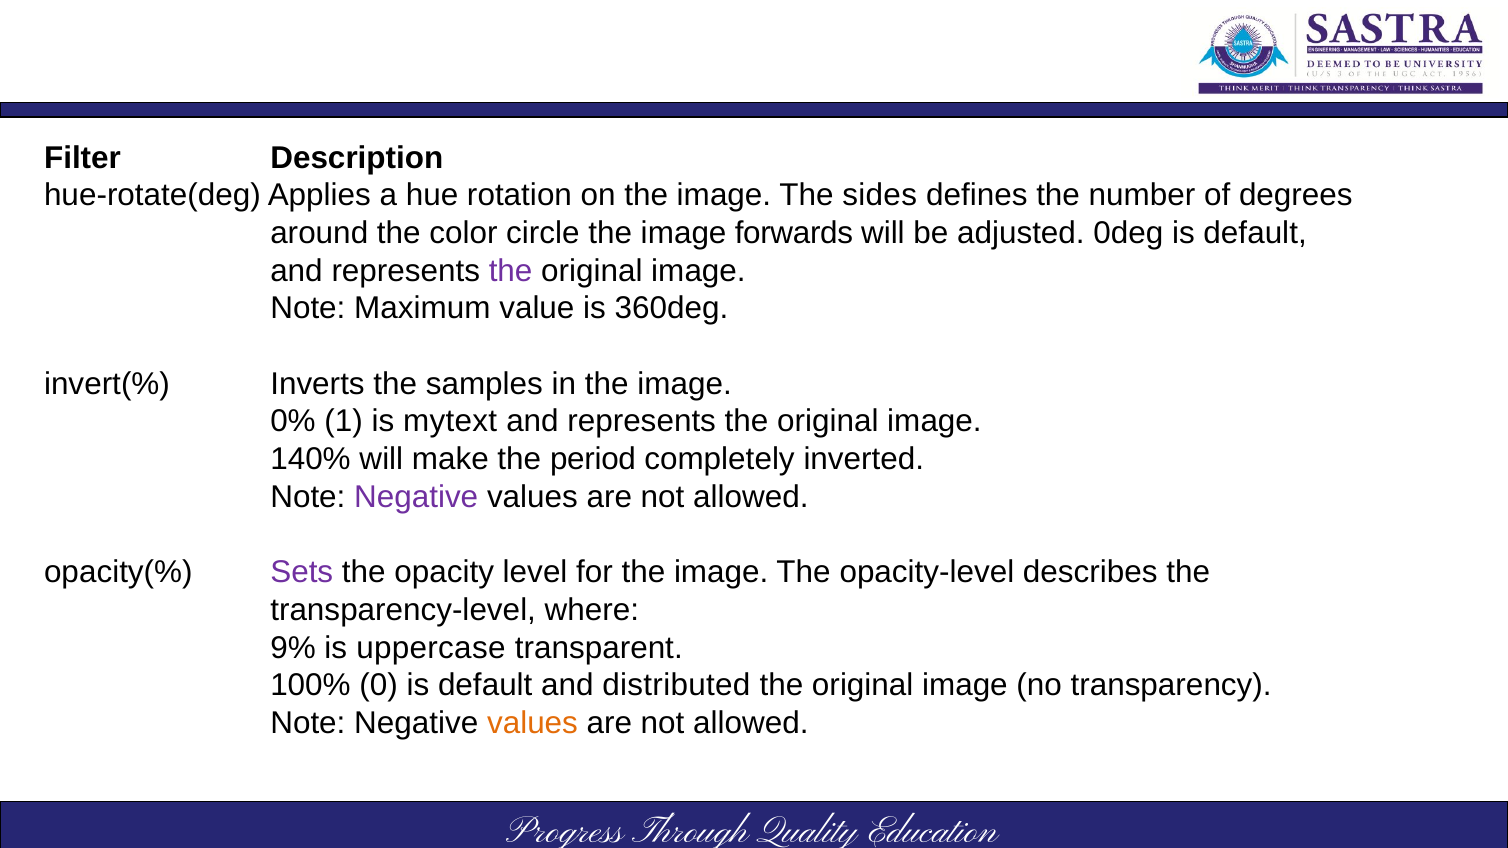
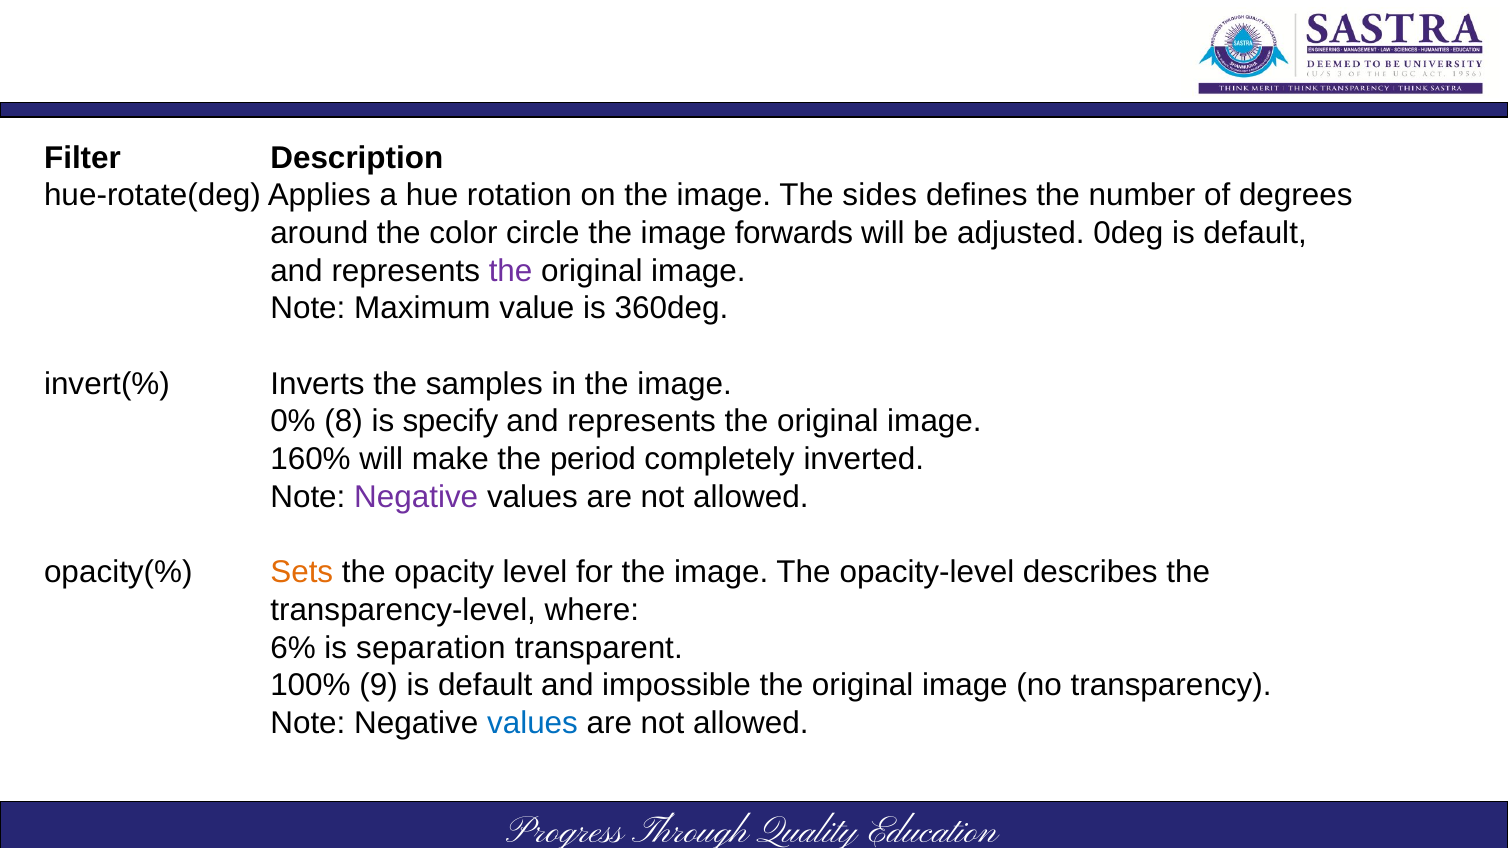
1: 1 -> 8 (344, 422)
mytext: mytext -> specify (450, 422)
140%: 140% -> 160% (311, 459)
Sets colour: purple -> orange (302, 573)
9%: 9% -> 6% (293, 648)
uppercase: uppercase -> separation (431, 648)
0: 0 -> 9 (379, 686)
distributed: distributed -> impossible (677, 686)
values colour: orange -> blue (533, 723)
